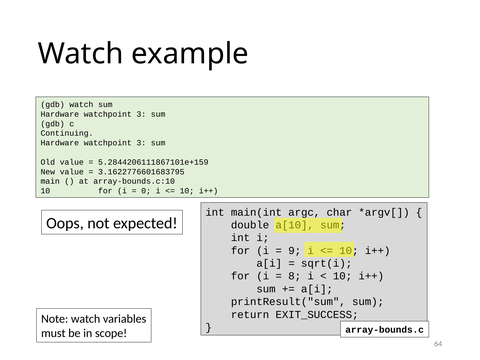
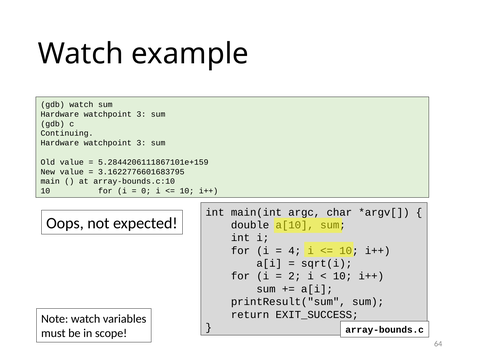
9: 9 -> 4 (295, 251)
8: 8 -> 2 (295, 276)
